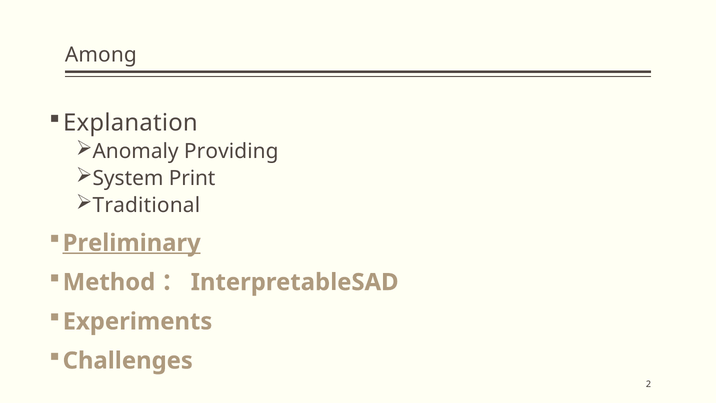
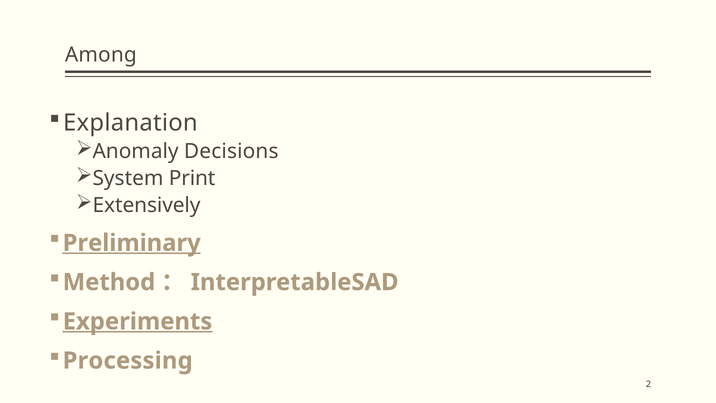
Providing: Providing -> Decisions (231, 151)
Traditional: Traditional -> Extensively (147, 205)
Experiments underline: none -> present (137, 321)
Challenges: Challenges -> Processing (128, 361)
